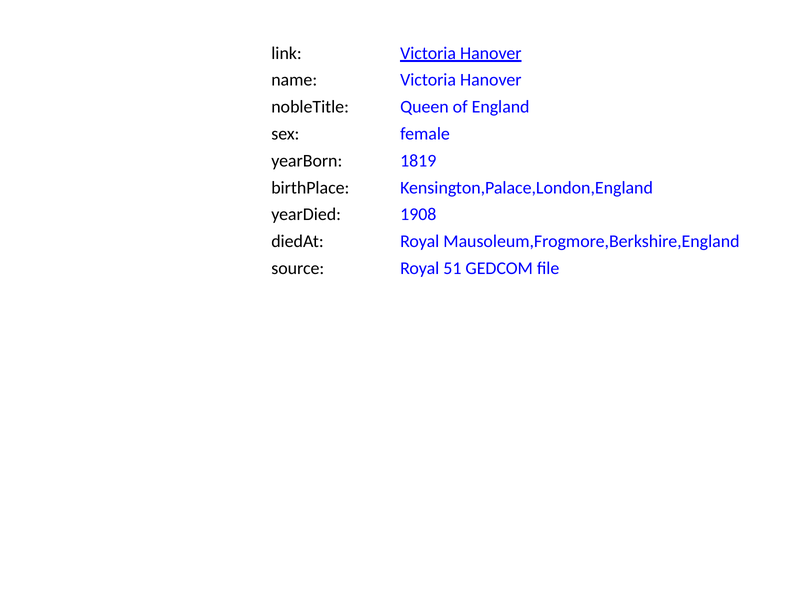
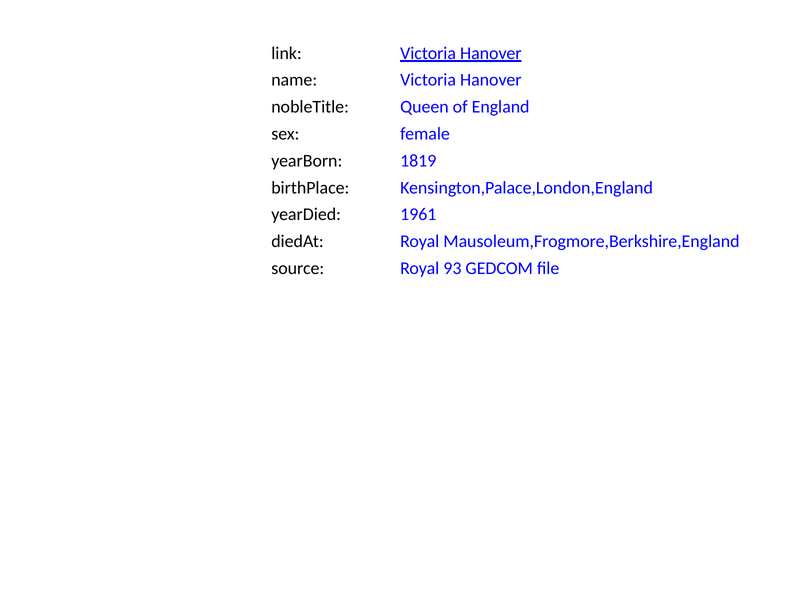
1908: 1908 -> 1961 (418, 215)
51: 51 -> 93 (452, 268)
